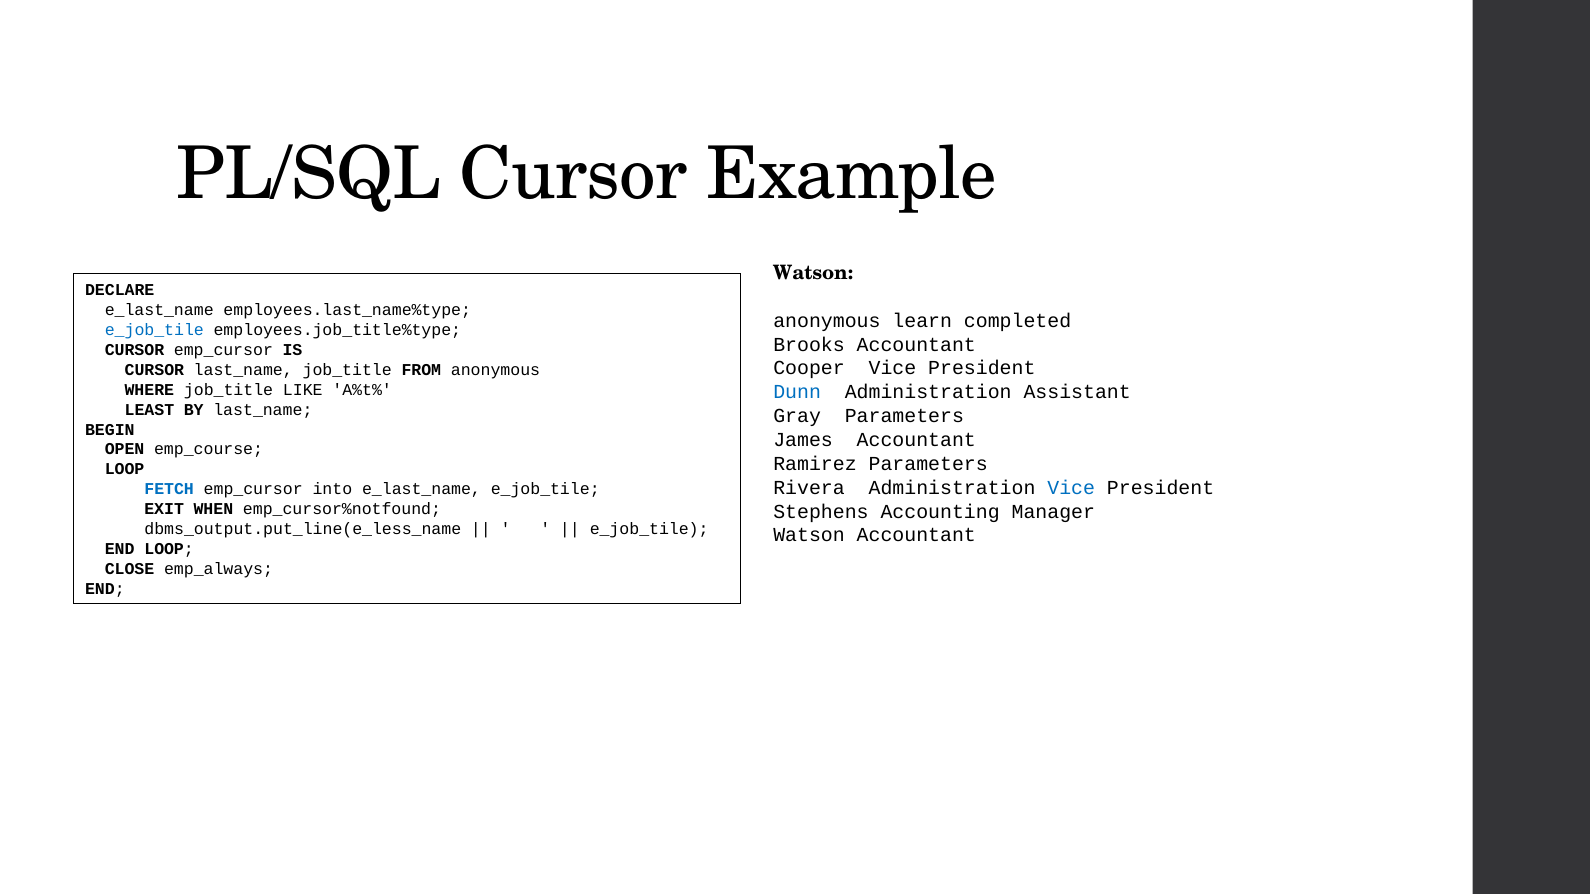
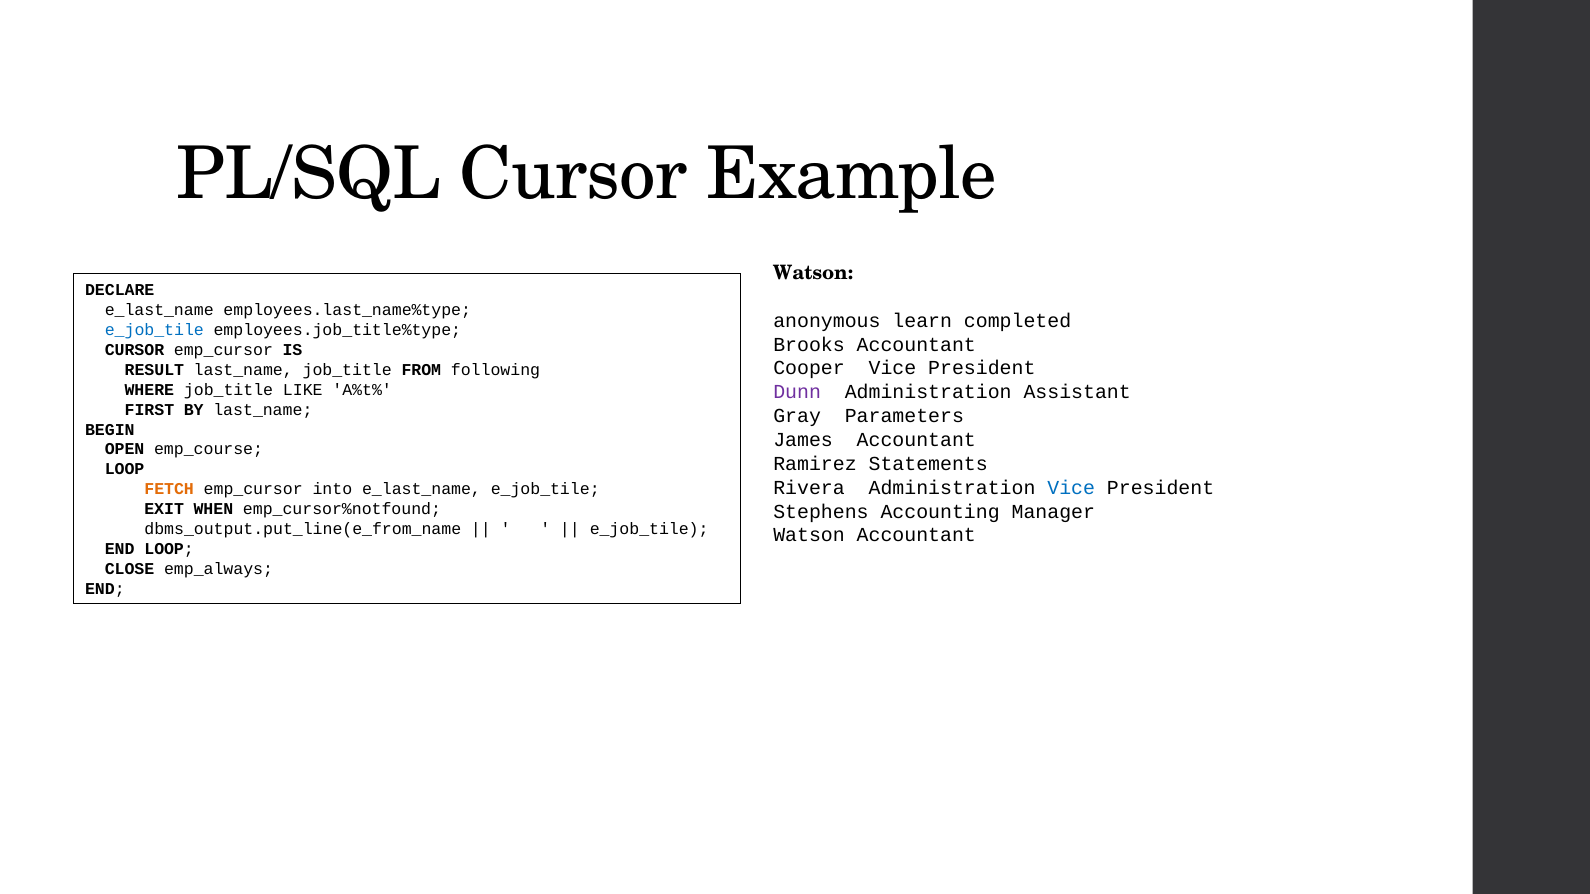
CURSOR: CURSOR -> RESULT (154, 370)
FROM anonymous: anonymous -> following (495, 370)
Dunn colour: blue -> purple (797, 392)
LEAST: LEAST -> FIRST (149, 410)
Ramirez Parameters: Parameters -> Statements (928, 464)
FETCH colour: blue -> orange (169, 489)
dbms_output.put_line(e_less_name: dbms_output.put_line(e_less_name -> dbms_output.put_line(e_from_name (303, 529)
